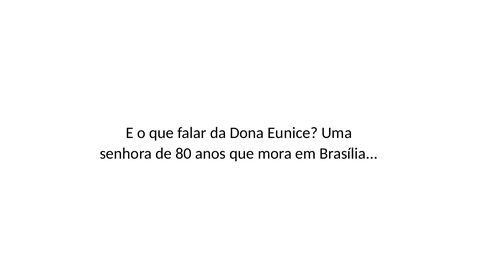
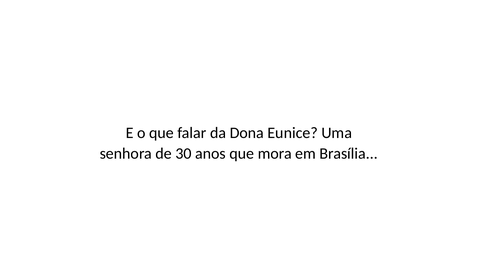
80: 80 -> 30 (183, 153)
